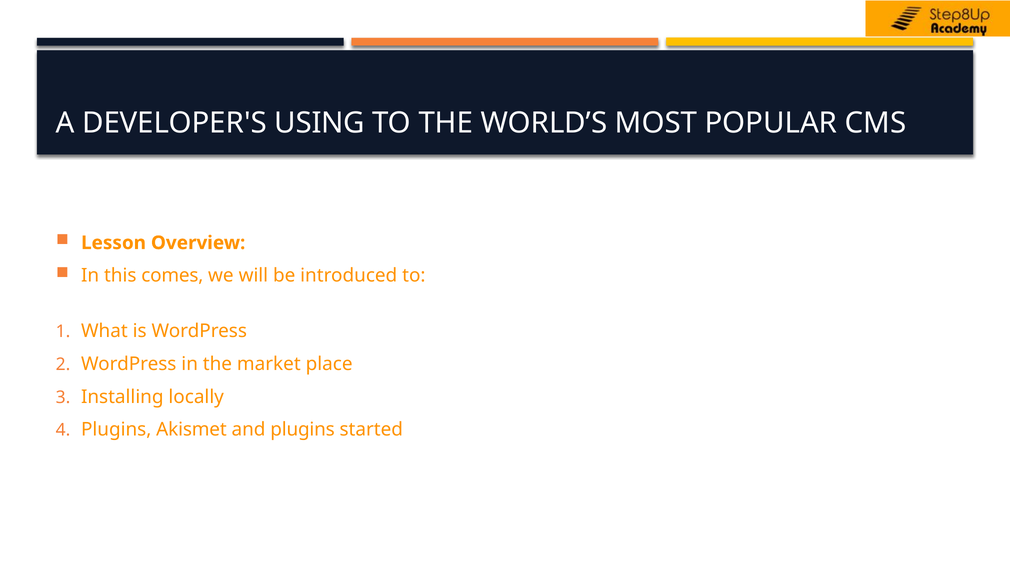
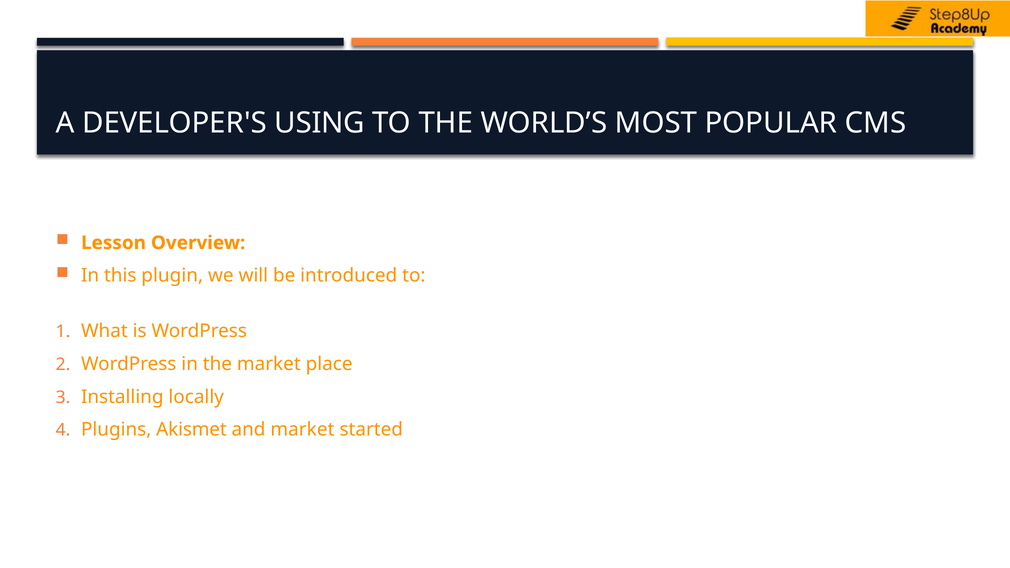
comes: comes -> plugin (172, 276)
and plugins: plugins -> market (302, 430)
